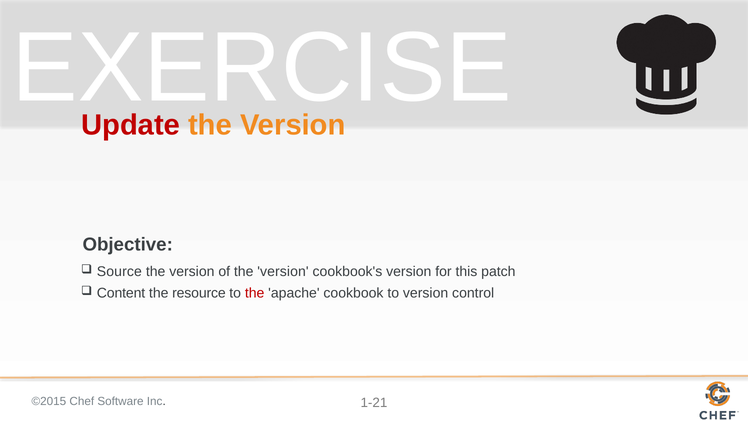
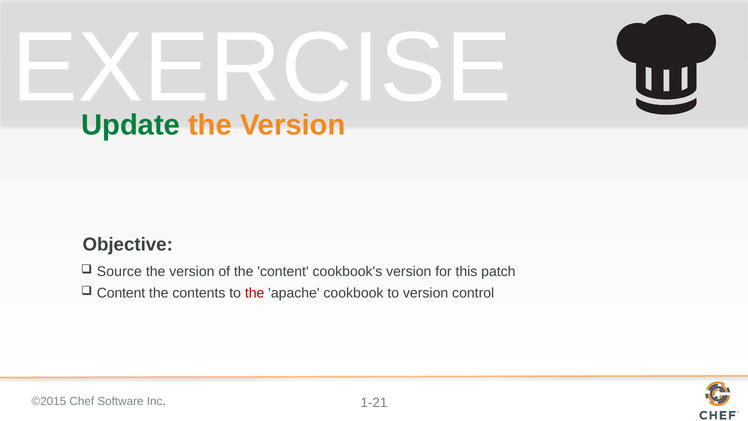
Update colour: red -> green (131, 125)
of the version: version -> content (283, 271)
resource: resource -> contents (199, 293)
